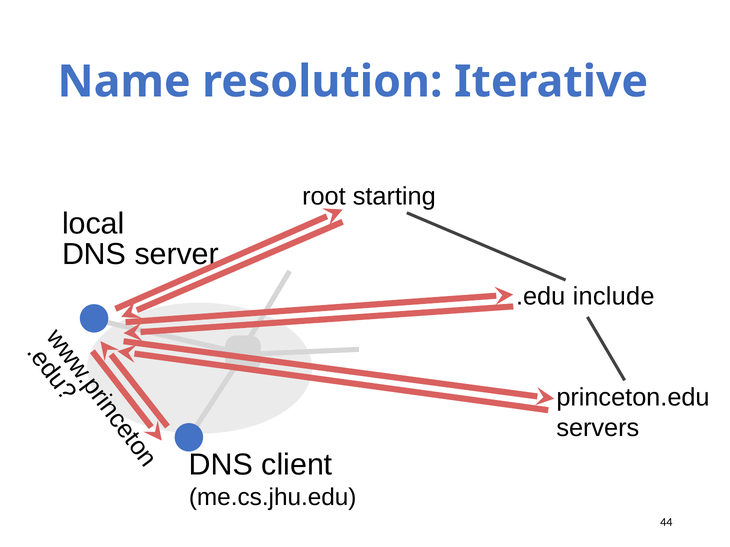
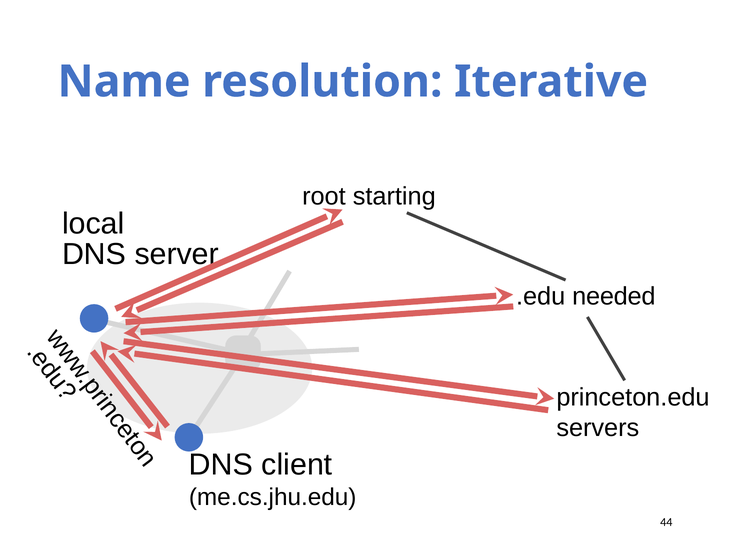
include: include -> needed (614, 297)
